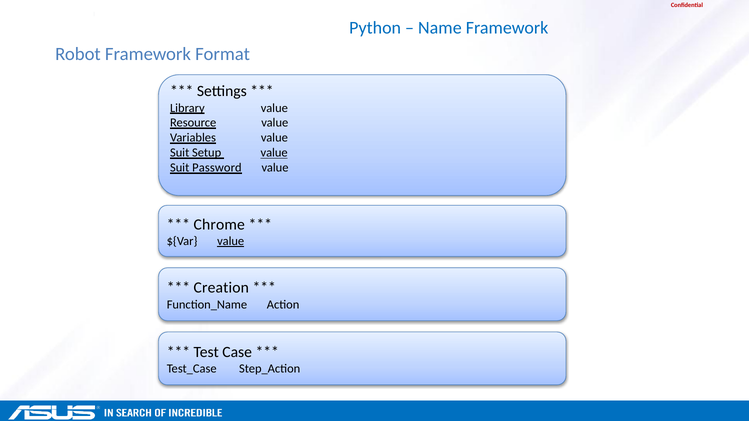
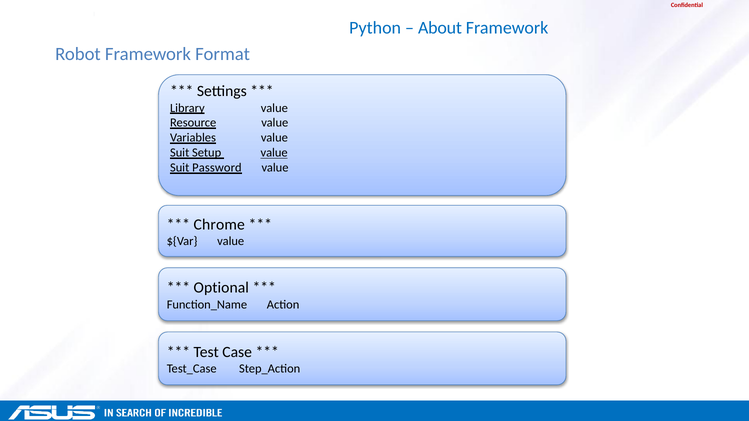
Name: Name -> About (440, 28)
value underline: present -> none (231, 241)
Creation: Creation -> Optional (221, 288)
